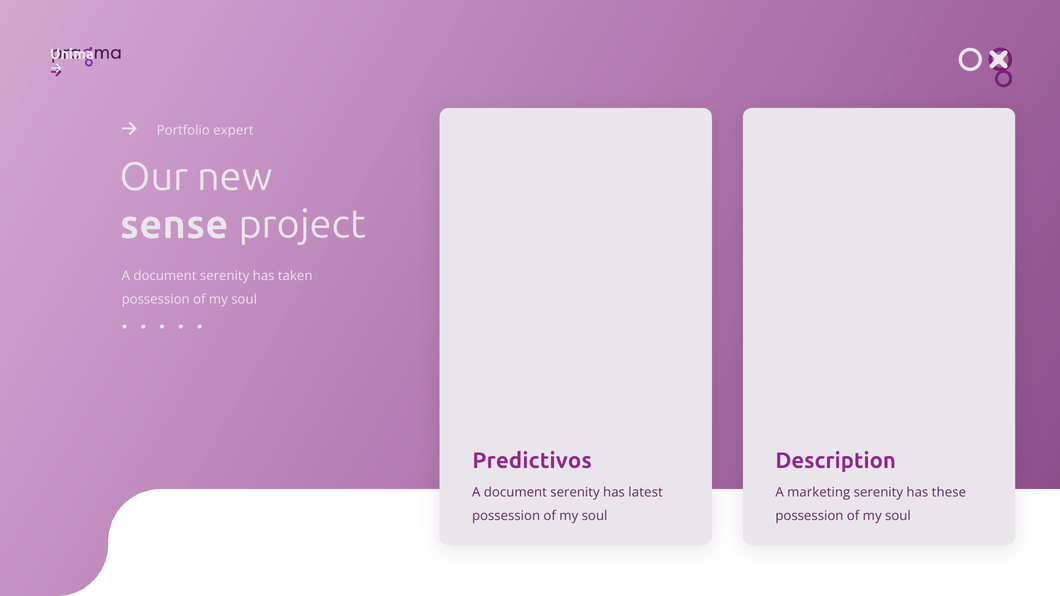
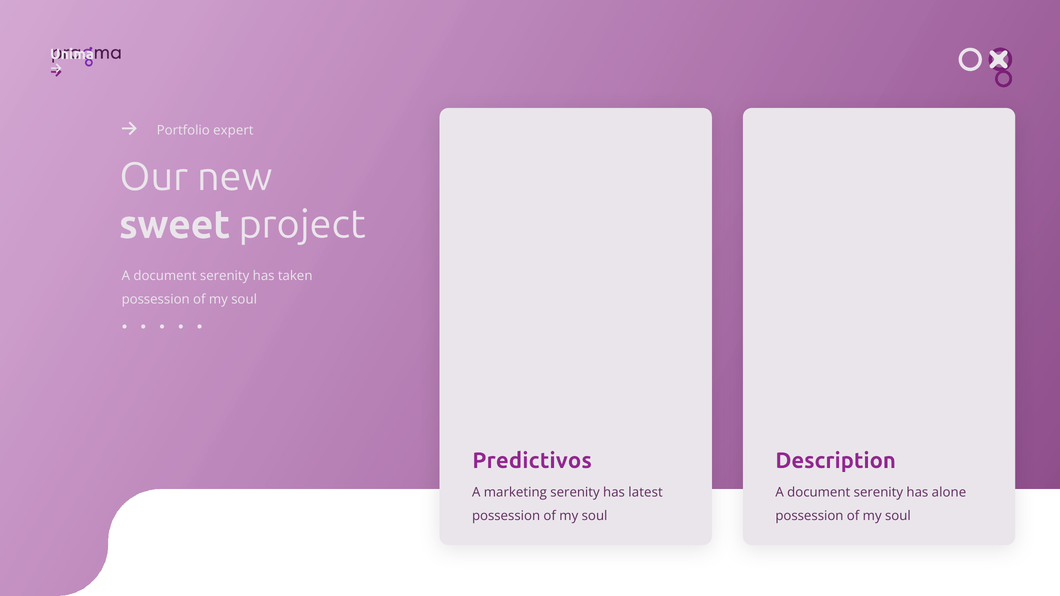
sense: sense -> sweet (175, 225)
document: document -> marketing (515, 492)
marketing: marketing -> document (819, 492)
these: these -> alone (949, 492)
